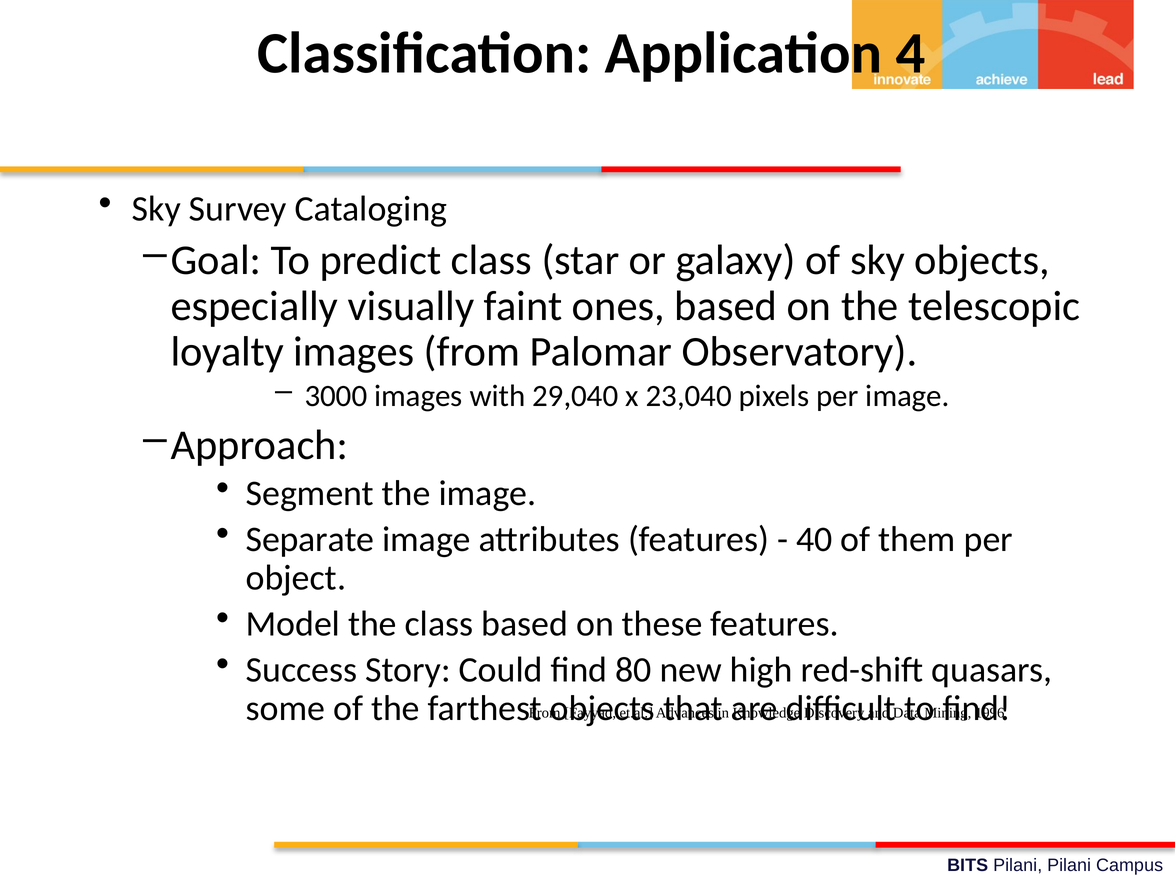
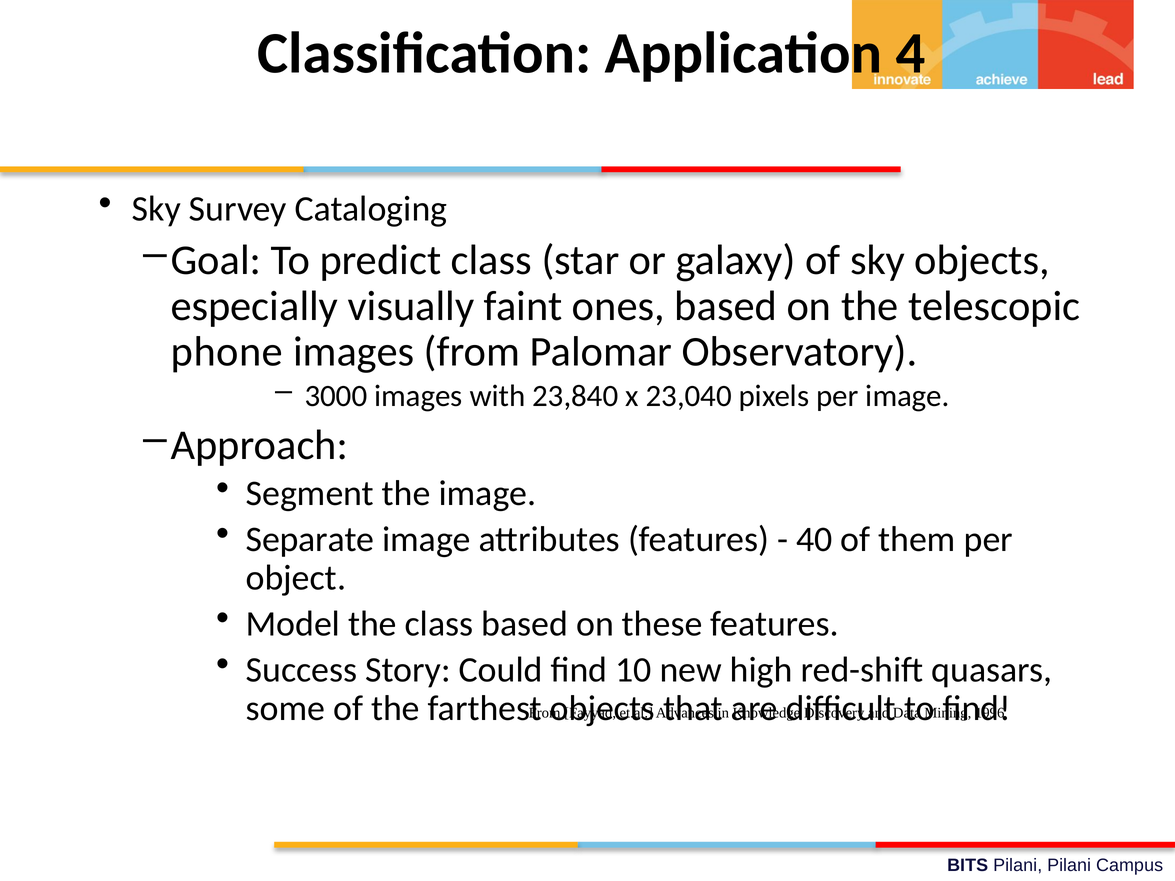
loyalty: loyalty -> phone (227, 352)
29,040: 29,040 -> 23,840 (575, 396)
80: 80 -> 10 (633, 670)
